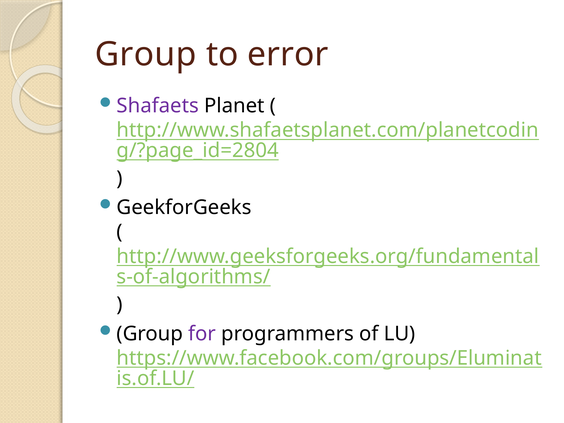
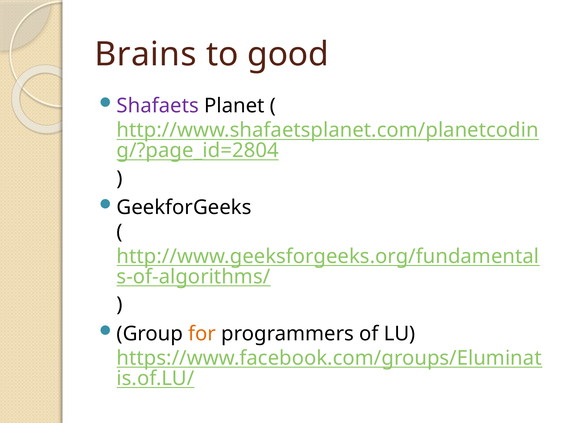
Group: Group -> Brains (146, 55)
error: error -> good (288, 55)
for colour: purple -> orange (202, 334)
